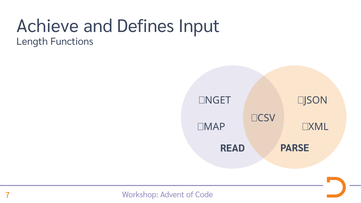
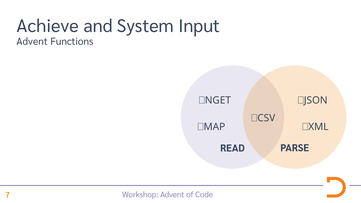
Defines: Defines -> System (145, 26)
Length: Length -> Advent (32, 42)
